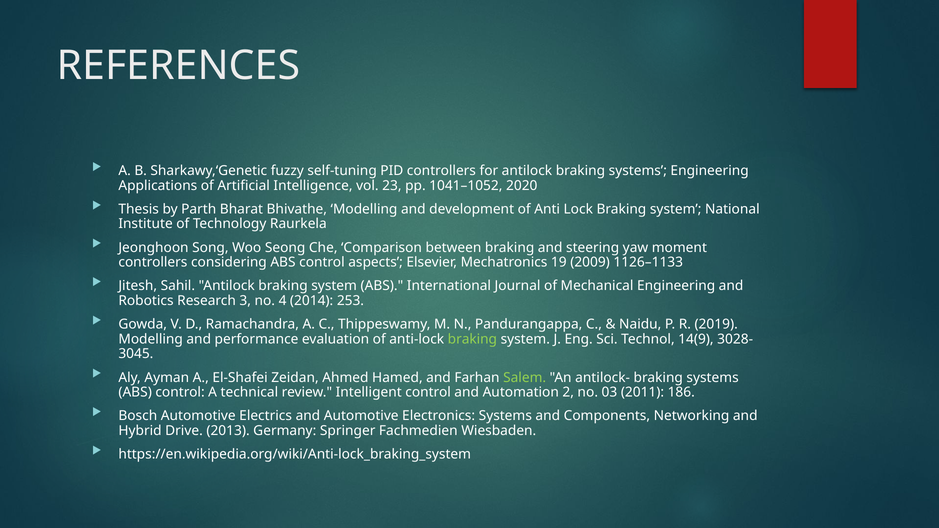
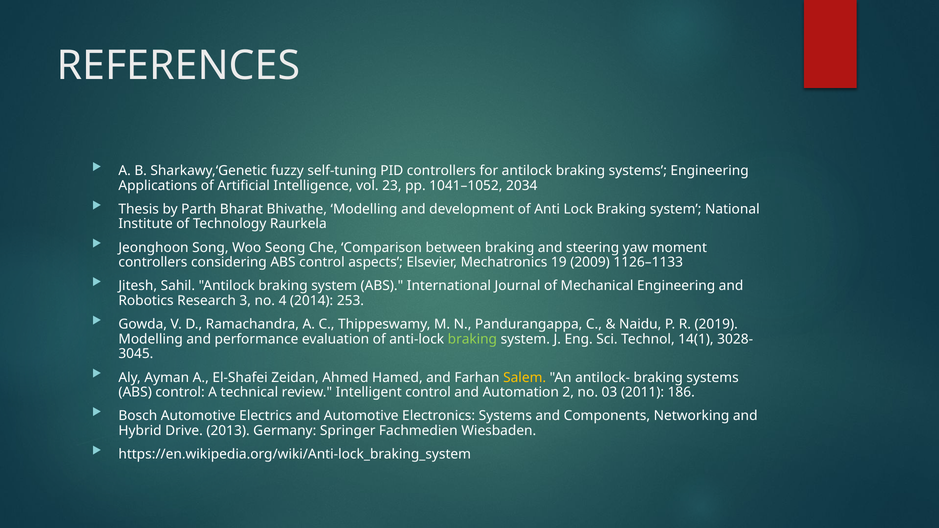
2020: 2020 -> 2034 (522, 186)
14(9: 14(9 -> 14(1 (696, 339)
Salem colour: light green -> yellow (525, 378)
